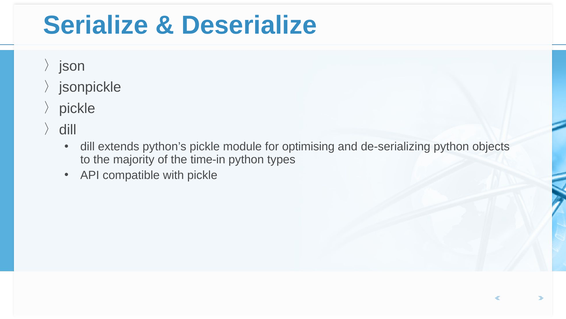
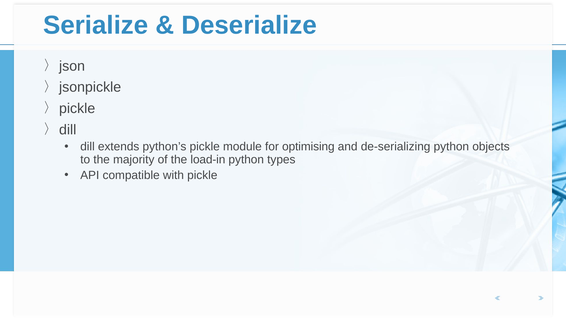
time-in: time-in -> load-in (208, 159)
